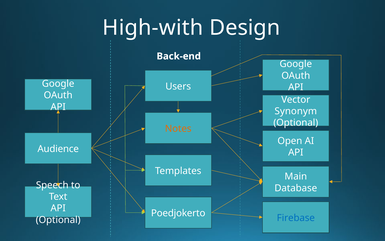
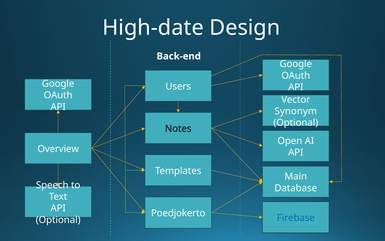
High-with: High-with -> High-date (153, 28)
Notes colour: orange -> black (178, 129)
Audience: Audience -> Overview (58, 149)
